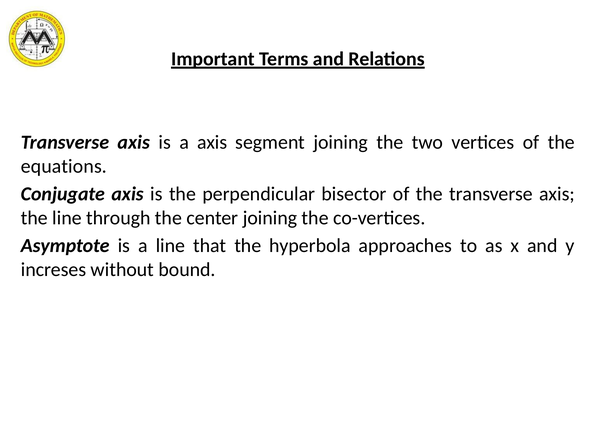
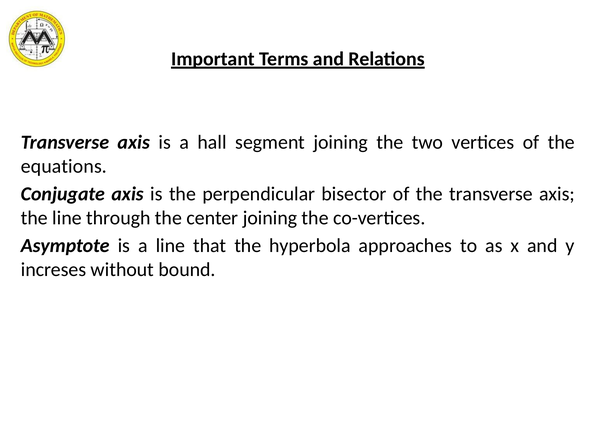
a axis: axis -> hall (212, 142)
